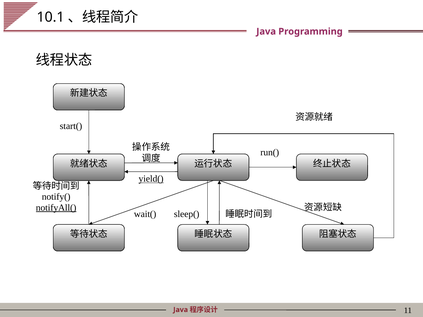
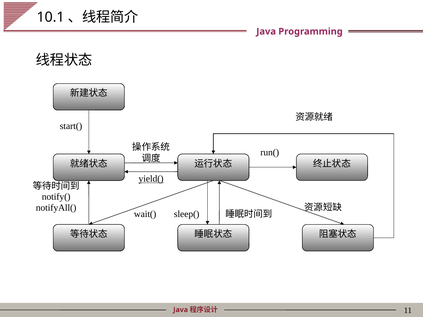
notifyAll( underline: present -> none (56, 208)
